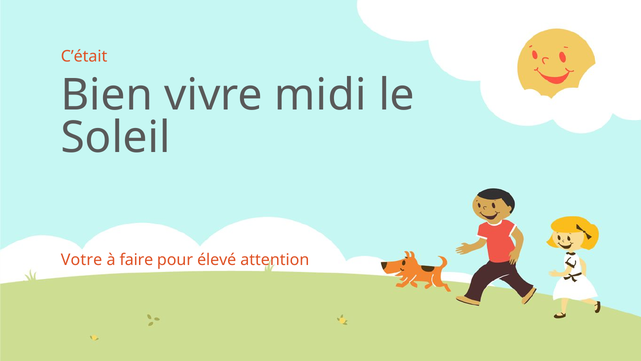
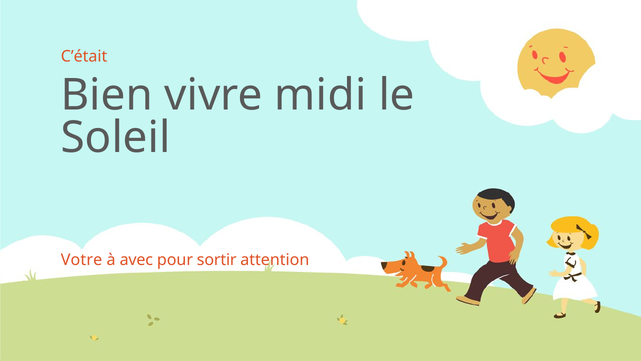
faire: faire -> avec (136, 260)
élevé: élevé -> sortir (217, 260)
